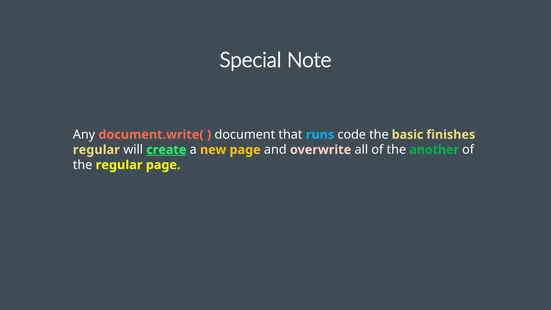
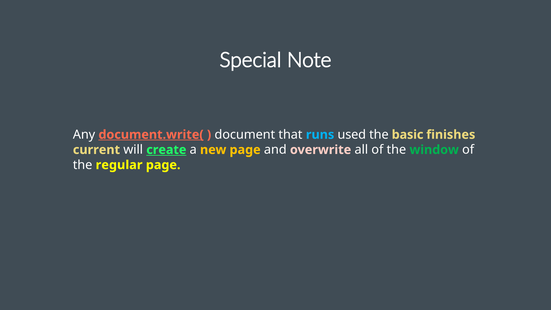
document.write( underline: none -> present (151, 135)
code: code -> used (352, 135)
regular: regular -> current (96, 150)
another: another -> window (434, 150)
